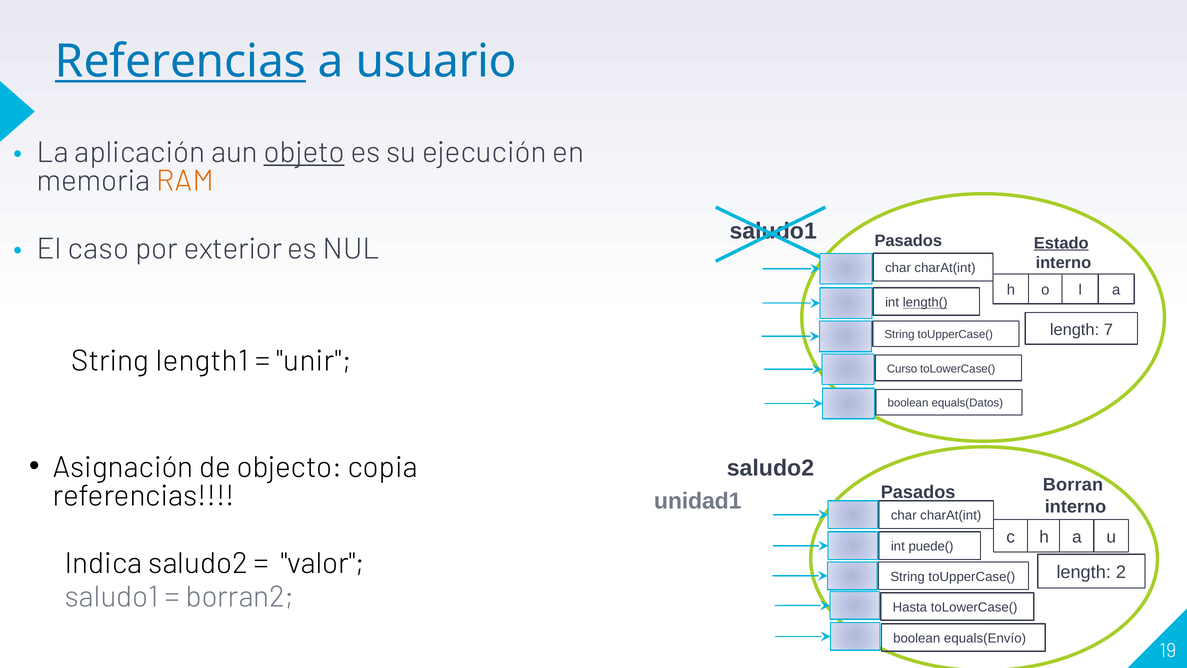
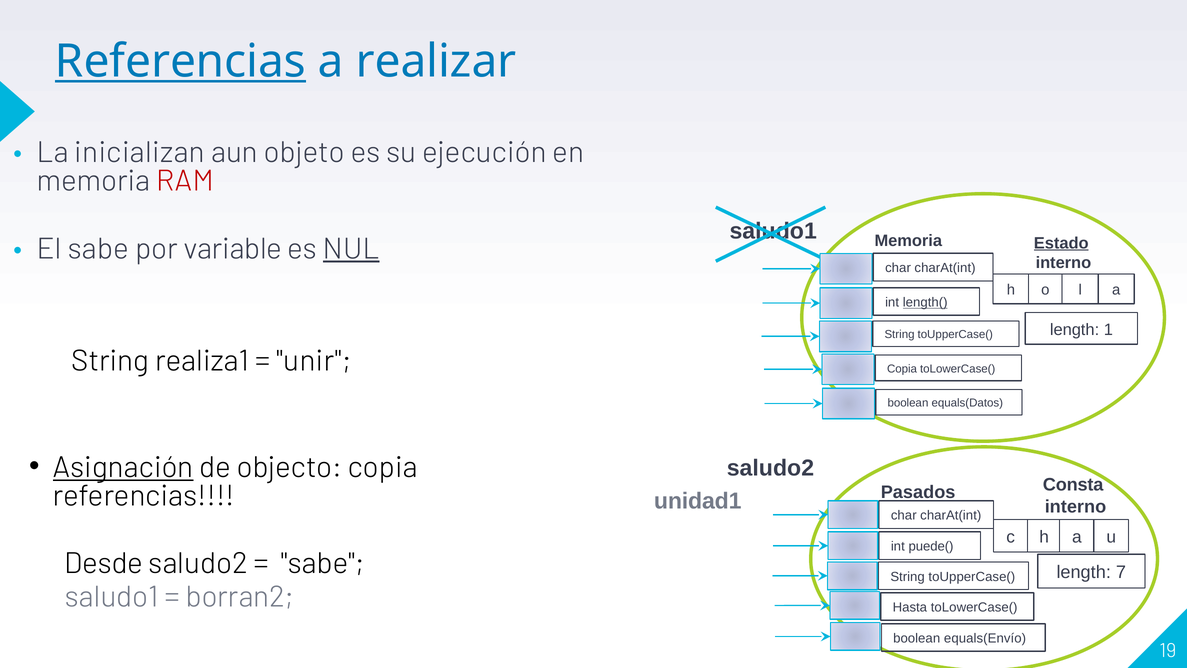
usuario: usuario -> realizar (436, 61)
aplicación: aplicación -> inicializan (140, 152)
objeto underline: present -> none (304, 152)
RAM colour: orange -> red (185, 181)
Pasados: Pasados -> Memoria (908, 241)
El caso: caso -> sabe (98, 249)
exterior: exterior -> variable (233, 249)
NUL underline: none -> present (351, 249)
7: 7 -> 1 (1108, 329)
length1: length1 -> realiza1 (202, 361)
Curso: Curso -> Copia (902, 369)
Asignación underline: none -> present (123, 467)
Borran: Borran -> Consta (1073, 485)
Indica: Indica -> Desde (104, 563)
valor: valor -> sabe (322, 563)
2: 2 -> 7 (1121, 572)
